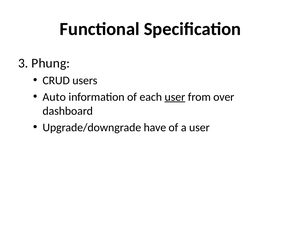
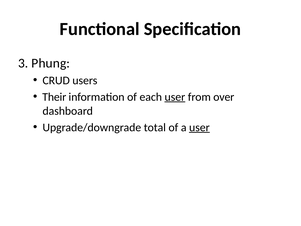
Auto: Auto -> Their (54, 97)
have: have -> total (155, 127)
user underline: none -> present (199, 127)
